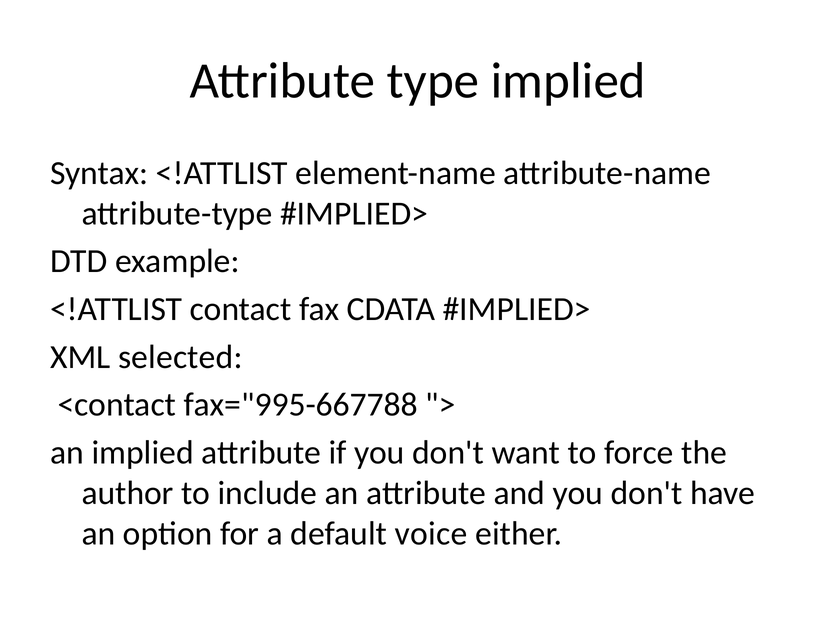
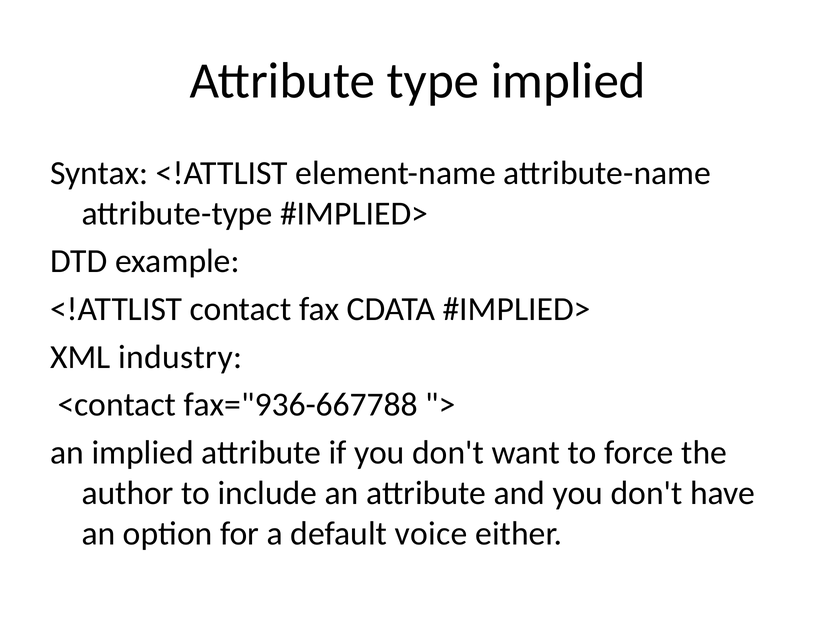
selected: selected -> industry (180, 357)
fax="995-667788: fax="995-667788 -> fax="936-667788 (301, 405)
